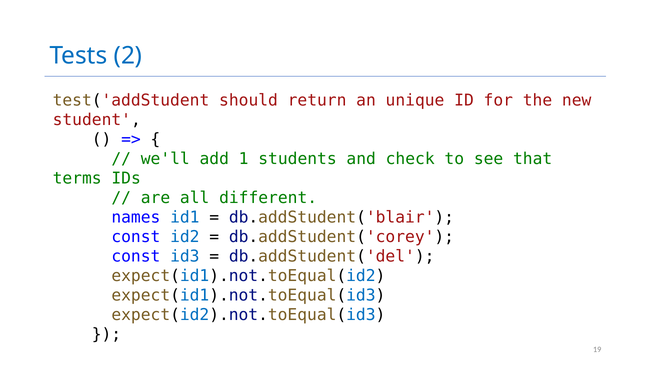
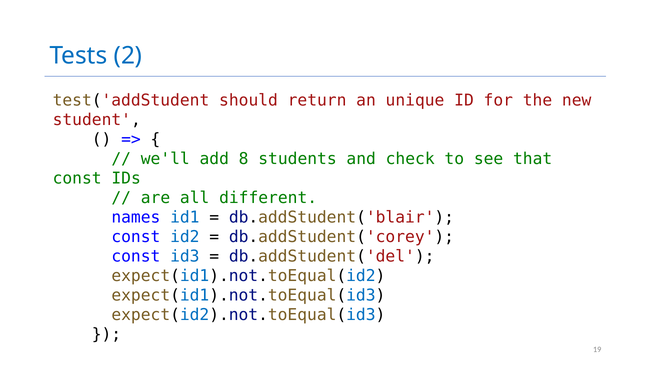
1: 1 -> 8 (244, 159)
terms: terms -> const (77, 179)
